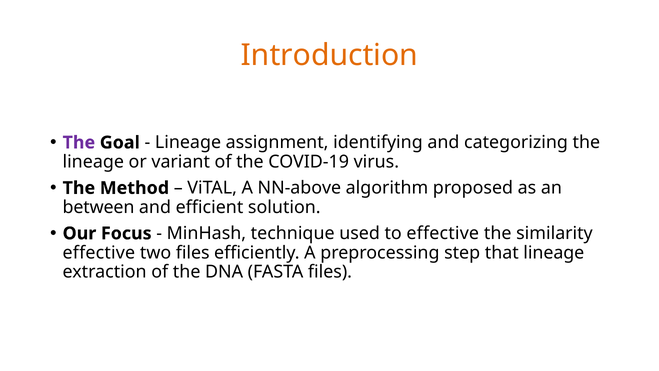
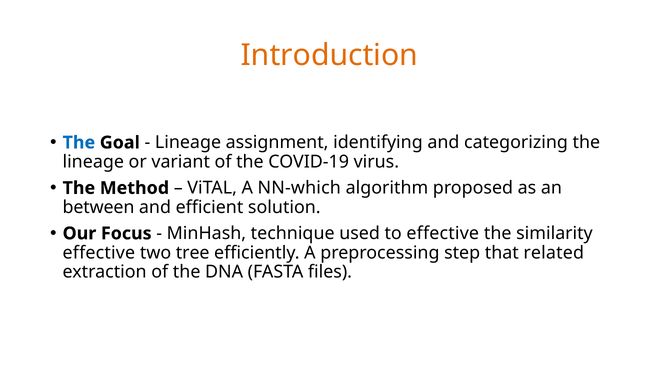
The colour: purple -> blue (79, 142)
NN-above: NN-above -> NN-which (299, 188)
two files: files -> tree (193, 253)
that lineage: lineage -> related (554, 253)
